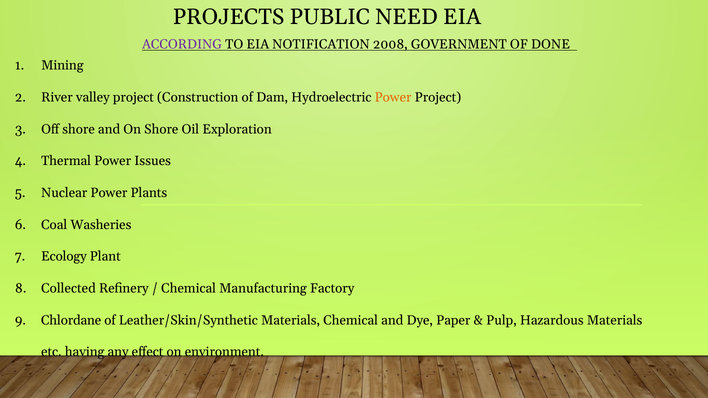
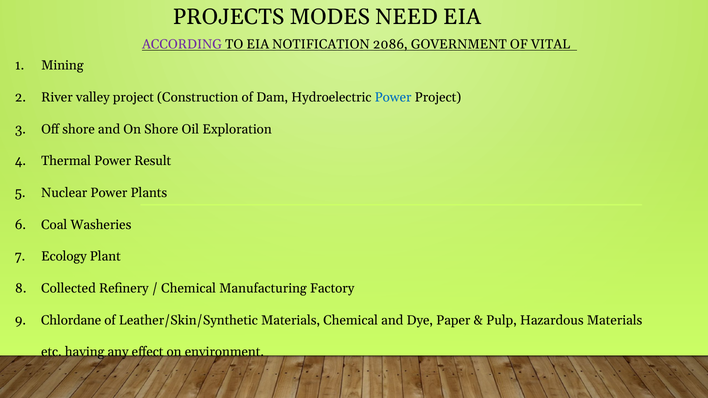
PUBLIC: PUBLIC -> MODES (330, 17)
2008: 2008 -> 2086 (390, 44)
DONE: DONE -> VITAL (551, 44)
Power colour: orange -> blue (393, 97)
Issues: Issues -> Result (153, 161)
